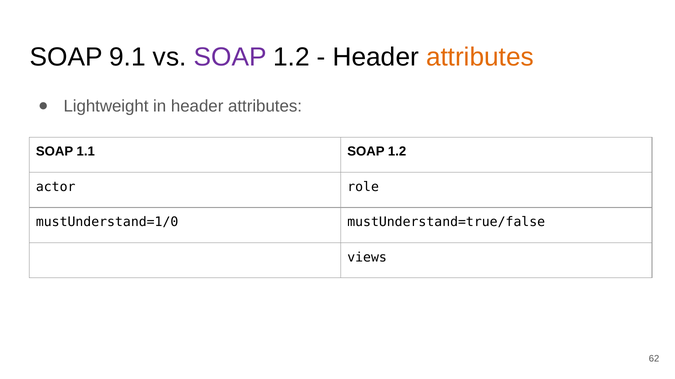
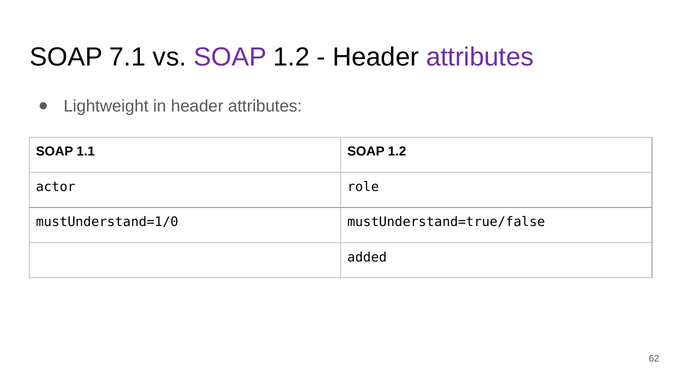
9.1: 9.1 -> 7.1 (128, 57)
attributes colour: orange -> purple (480, 57)
views: views -> added (367, 258)
